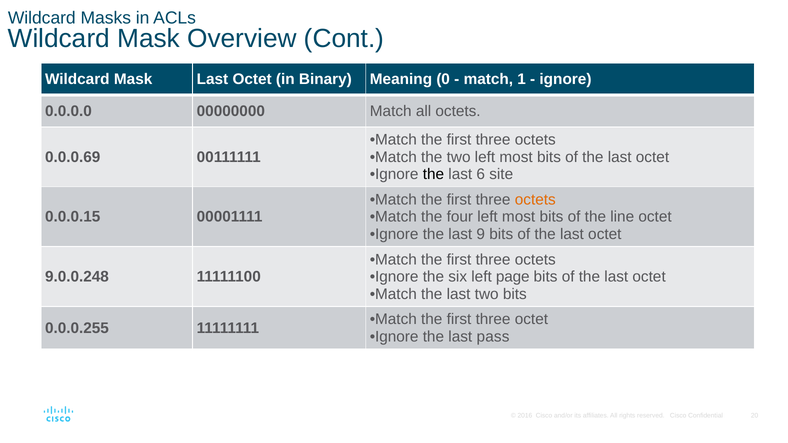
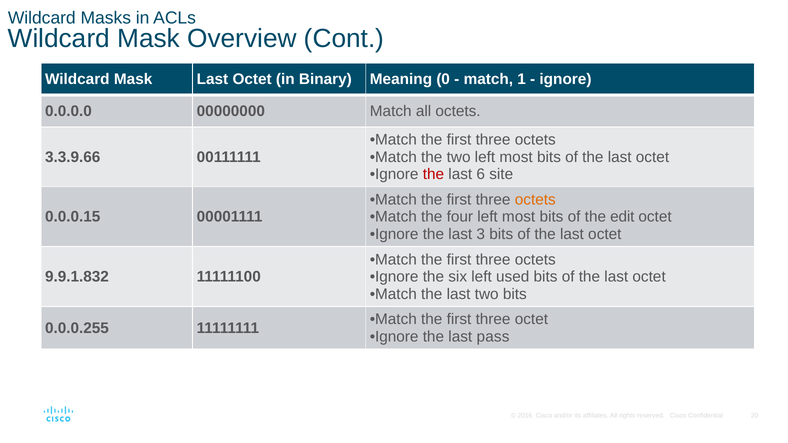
0.0.0.69: 0.0.0.69 -> 3.3.9.66 (73, 157)
the colour: black -> red (433, 174)
line: line -> edit (622, 217)
9: 9 -> 3 (481, 234)
9.0.0.248: 9.0.0.248 -> 9.9.1.832 (77, 277)
page: page -> used (513, 277)
